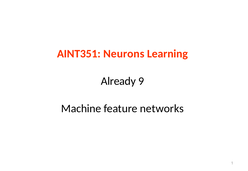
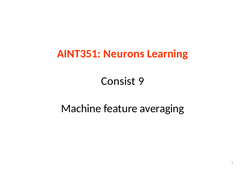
Already: Already -> Consist (118, 81)
networks: networks -> averaging (162, 109)
